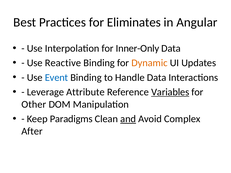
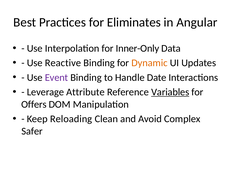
Event colour: blue -> purple (56, 78)
Handle Data: Data -> Date (157, 78)
Other: Other -> Offers (34, 104)
Paradigms: Paradigms -> Reloading (71, 119)
and underline: present -> none (128, 119)
After: After -> Safer (32, 131)
